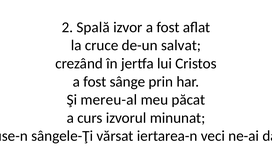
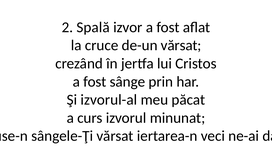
de-un salvat: salvat -> vărsat (181, 45)
mereu-al: mereu-al -> izvorul-al (109, 100)
